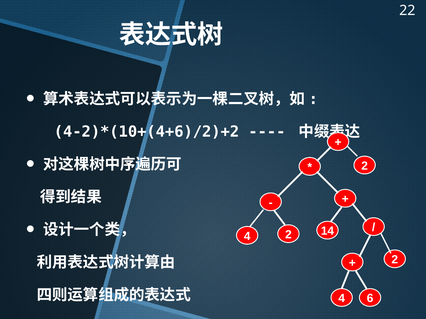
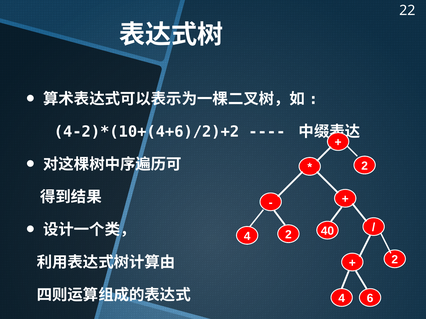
14: 14 -> 40 (327, 231)
